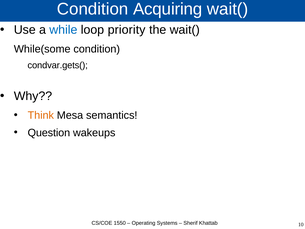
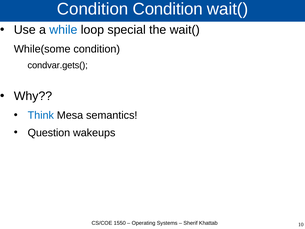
Condition Acquiring: Acquiring -> Condition (168, 9)
priority: priority -> special (127, 30)
Think colour: orange -> blue (41, 115)
